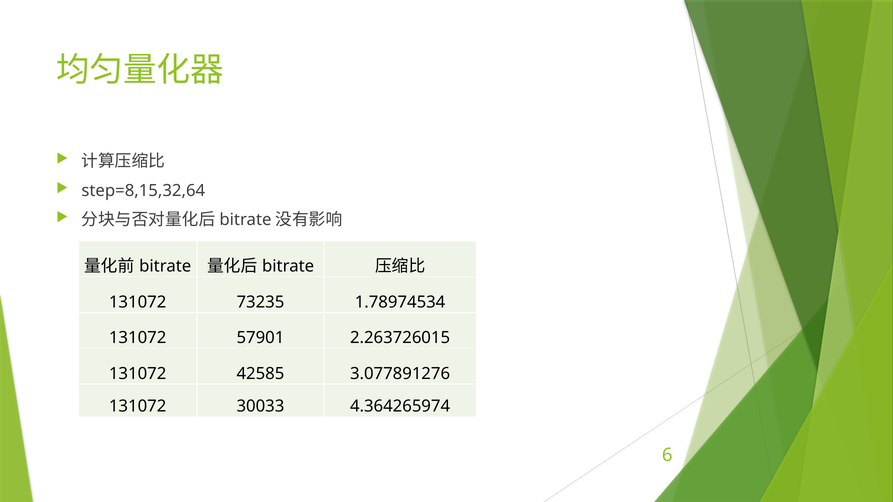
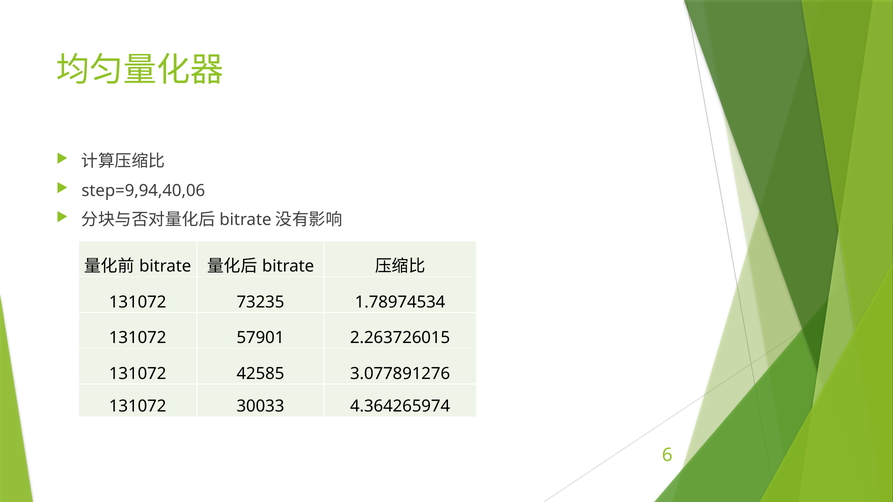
step=8,15,32,64: step=8,15,32,64 -> step=9,94,40,06 (143, 191)
